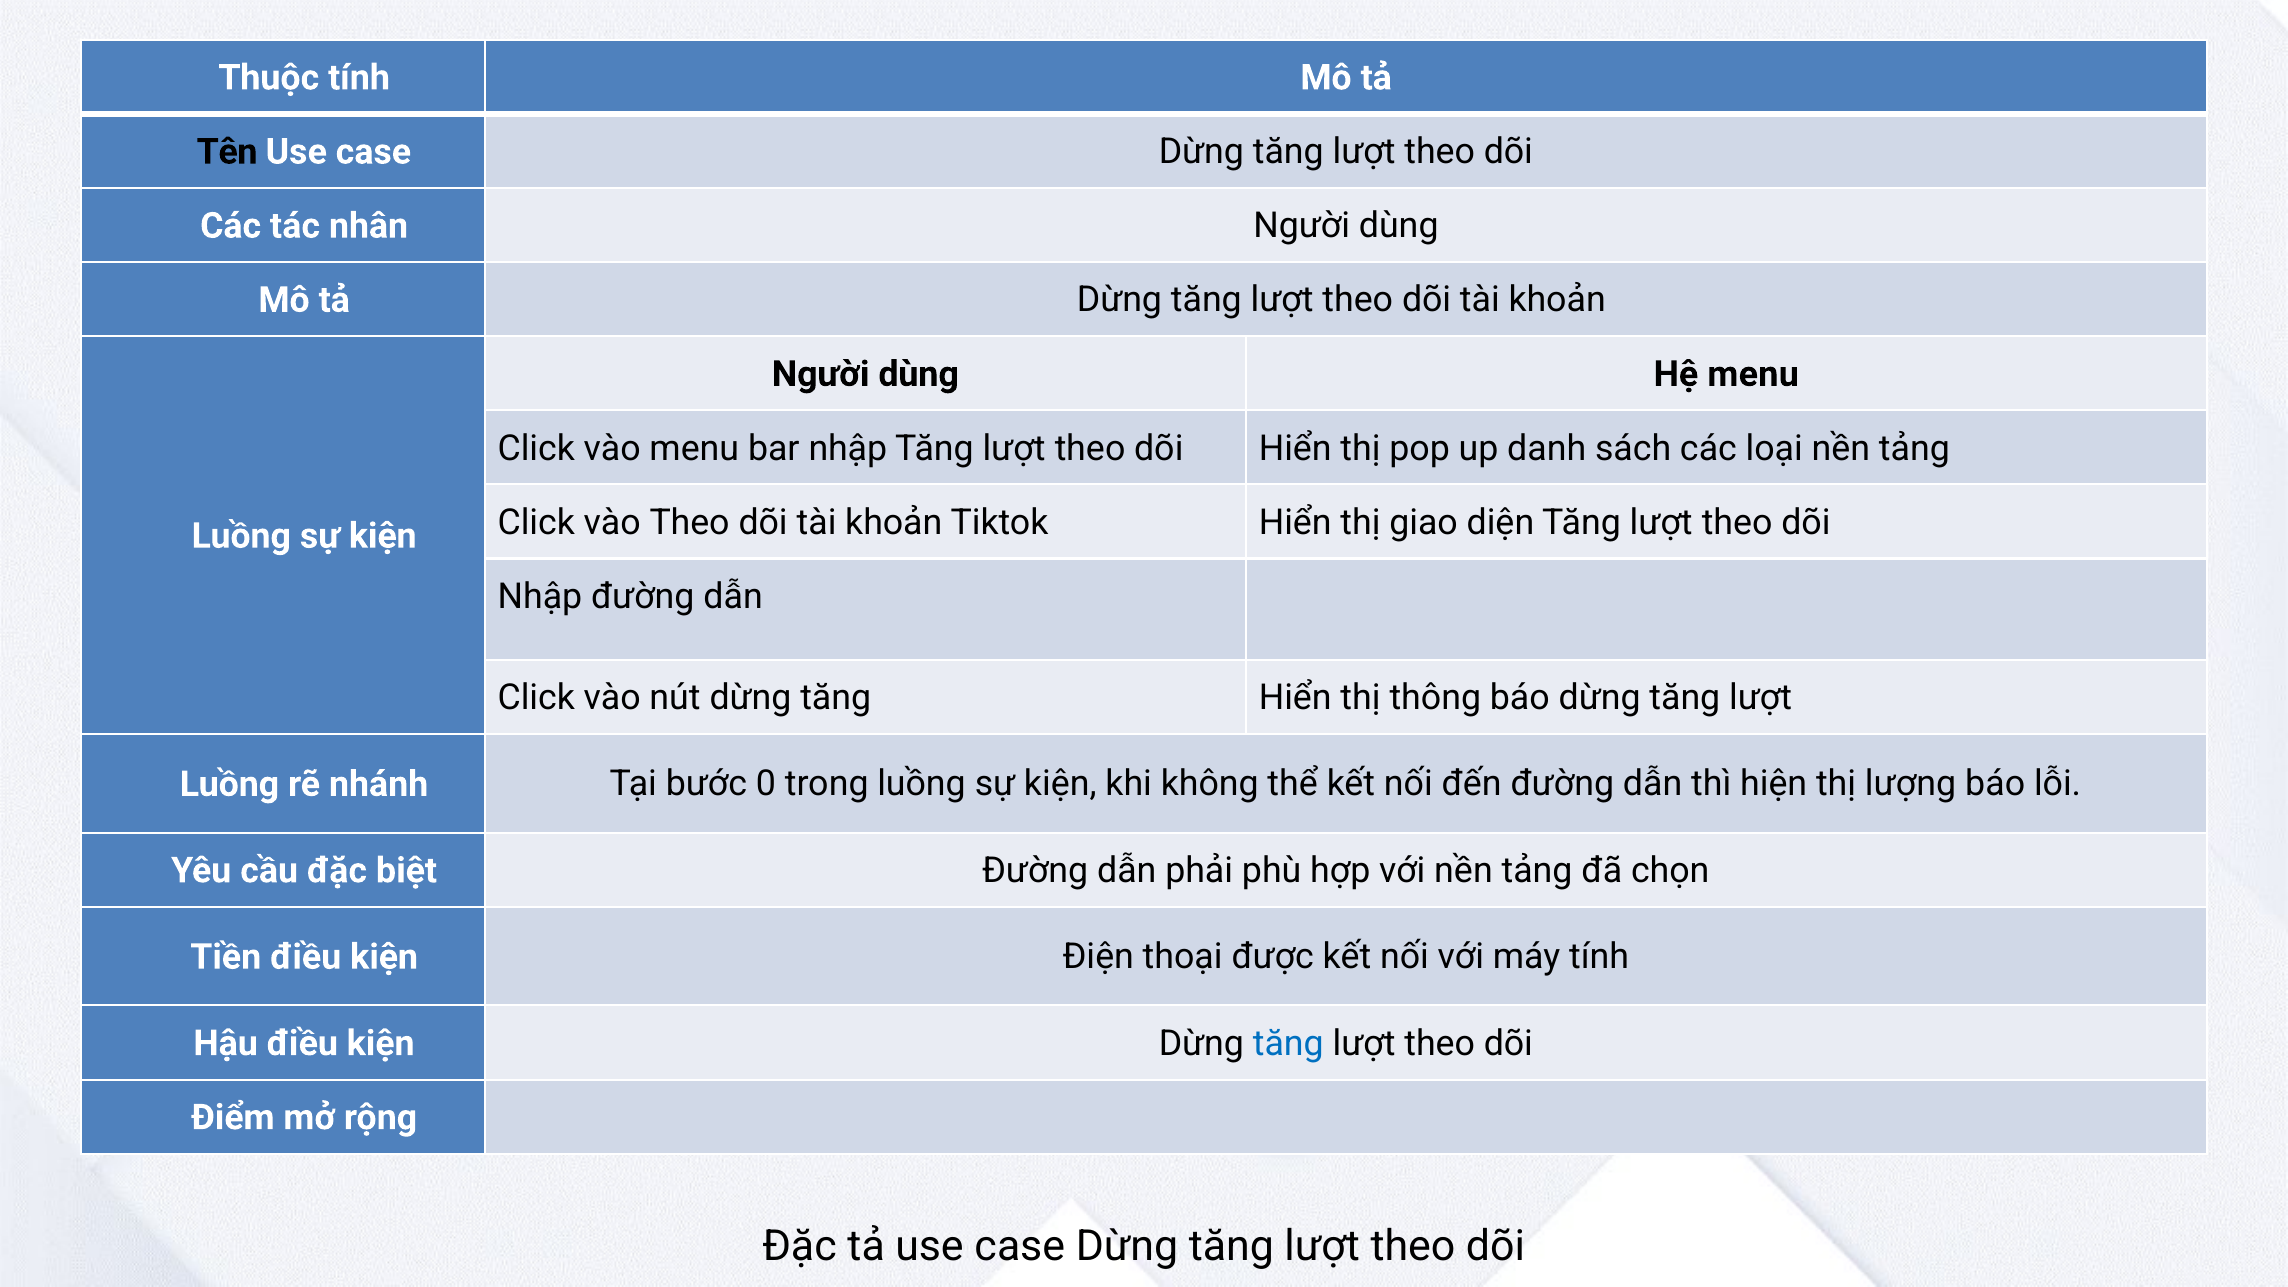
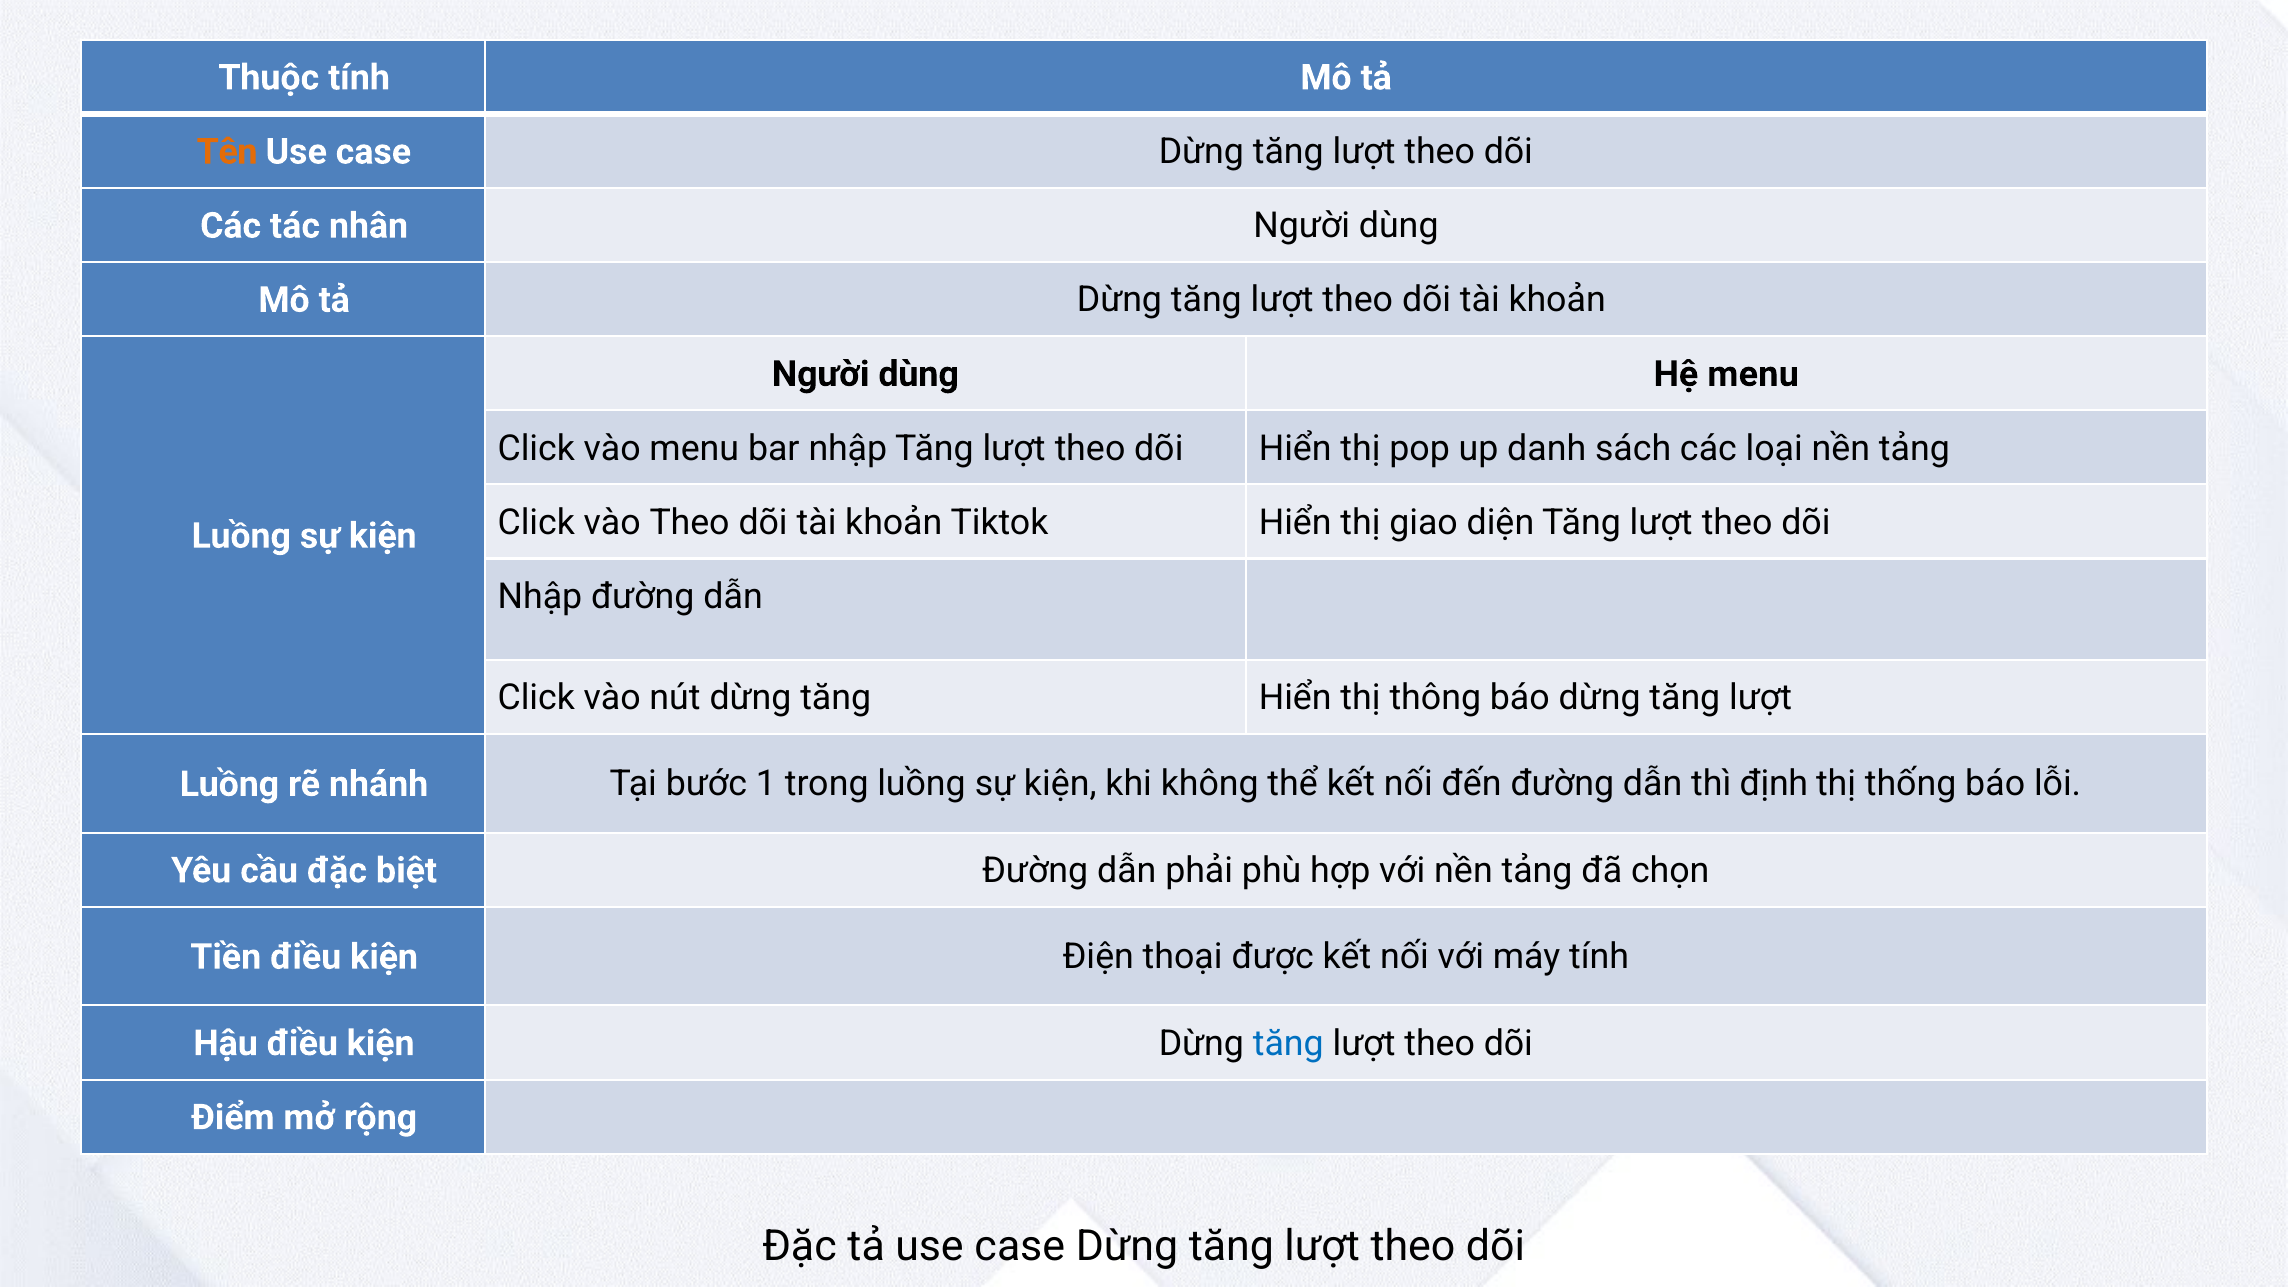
Tên colour: black -> orange (227, 152)
0: 0 -> 1 (766, 784)
hiện: hiện -> định (1774, 784)
lượng: lượng -> thống (1911, 784)
